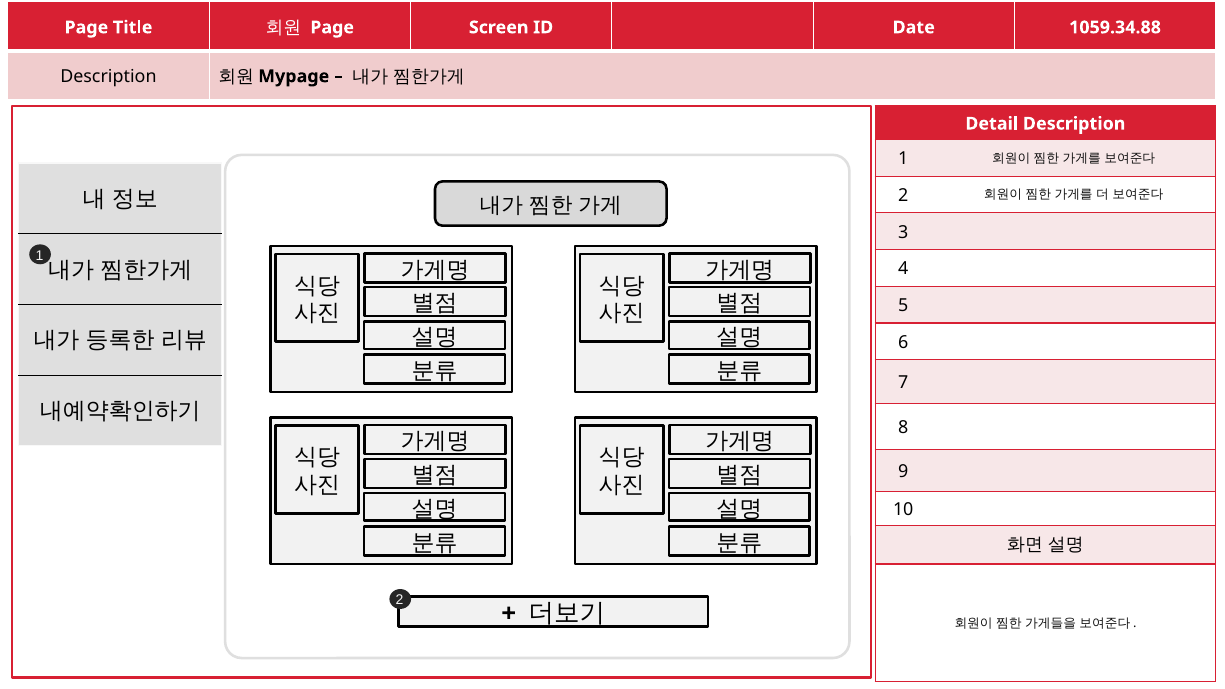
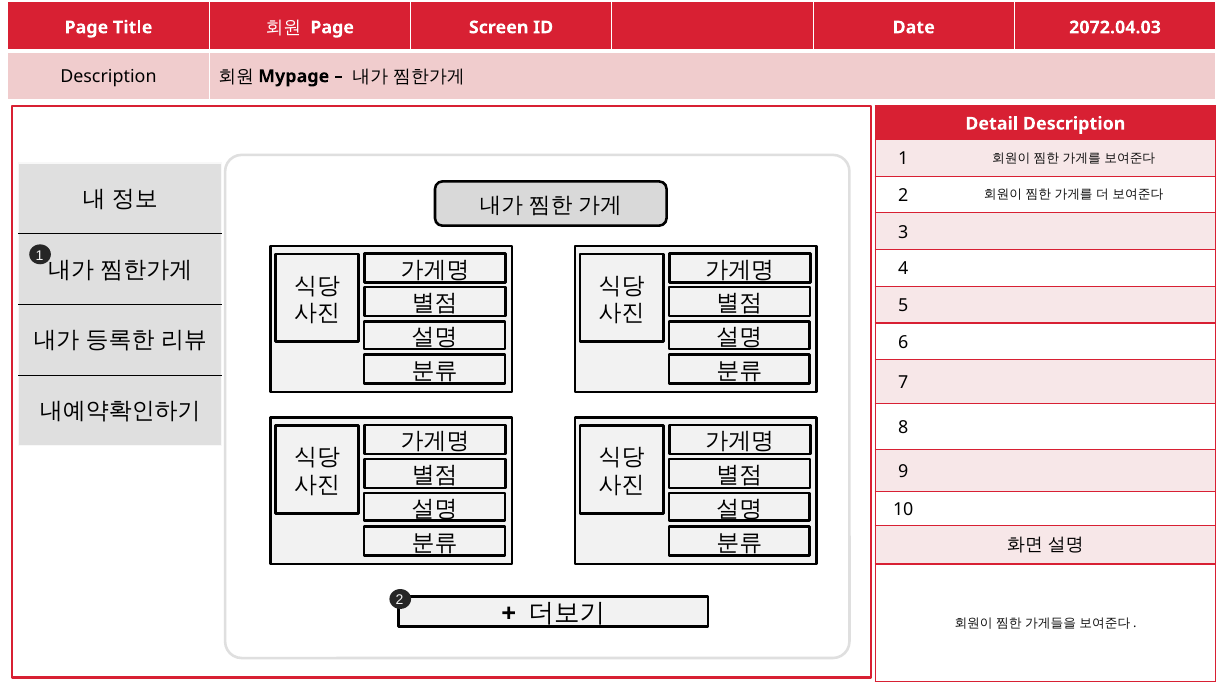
1059.34.88: 1059.34.88 -> 2072.04.03 (1115, 27)
